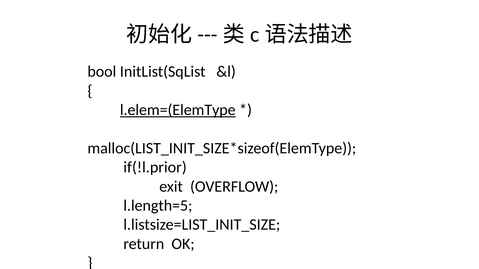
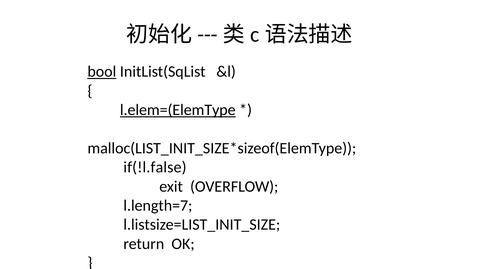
bool underline: none -> present (102, 72)
if(!l.prior: if(!l.prior -> if(!l.false (155, 168)
l.length=5: l.length=5 -> l.length=7 (158, 206)
